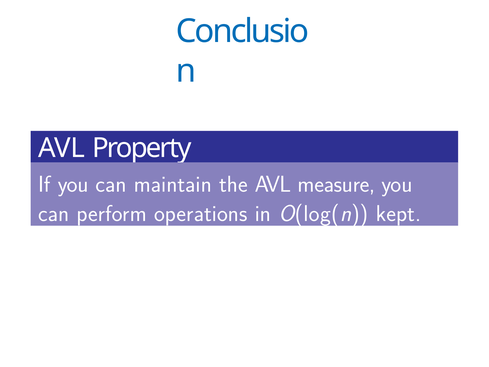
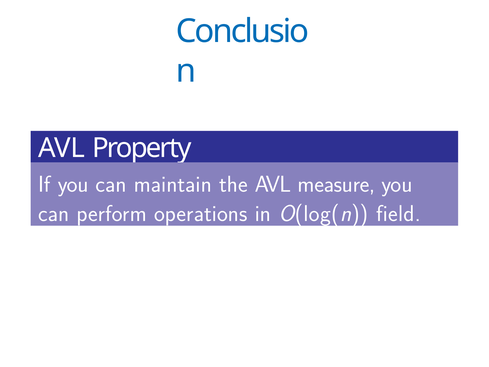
kept: kept -> field (398, 213)
